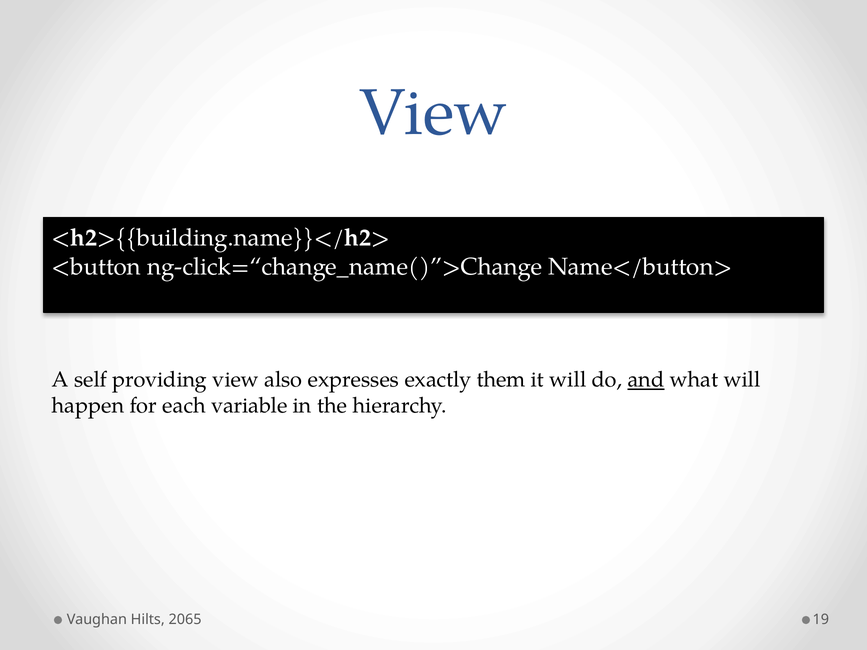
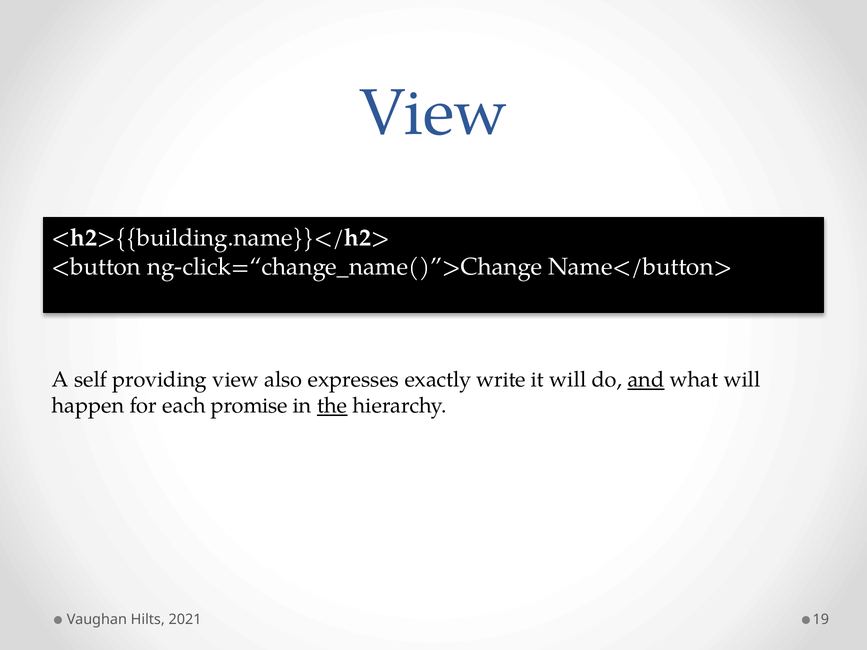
them: them -> write (501, 380)
variable: variable -> promise (249, 406)
the underline: none -> present (332, 406)
2065: 2065 -> 2021 (185, 620)
